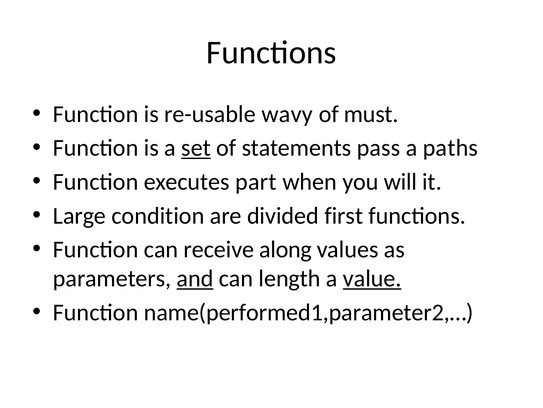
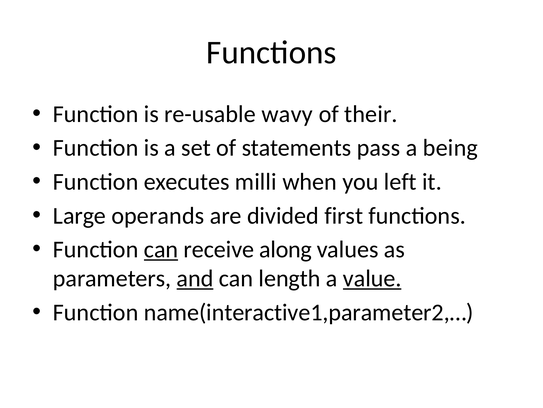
must: must -> their (371, 114)
set underline: present -> none (196, 148)
paths: paths -> being (450, 148)
part: part -> milli (256, 182)
will: will -> left (400, 182)
condition: condition -> operands (158, 215)
can underline: none -> present (161, 249)
name(performed1,parameter2,…: name(performed1,parameter2,… -> name(interactive1,parameter2,… (309, 312)
